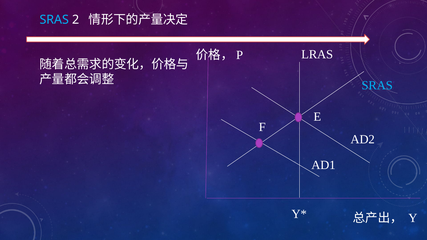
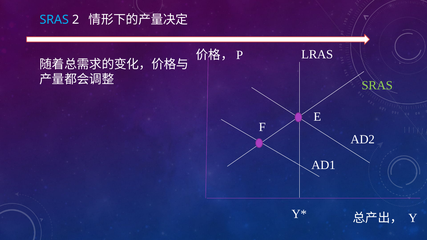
SRAS colour: light blue -> light green (377, 85)
